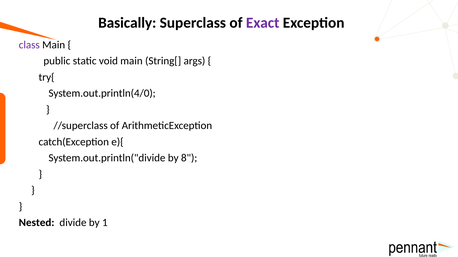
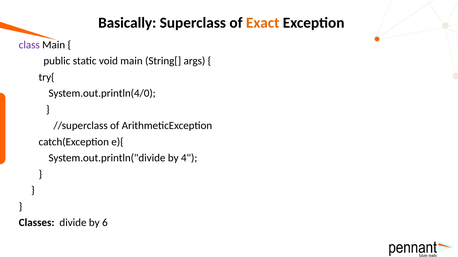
Exact colour: purple -> orange (263, 23)
8: 8 -> 4 (189, 158)
Nested: Nested -> Classes (37, 223)
1: 1 -> 6 (105, 223)
